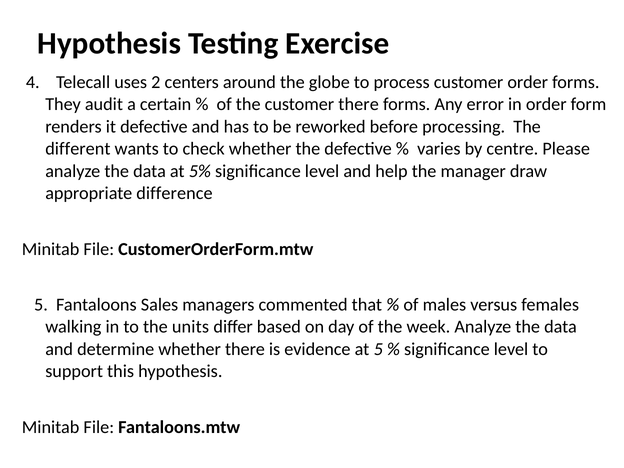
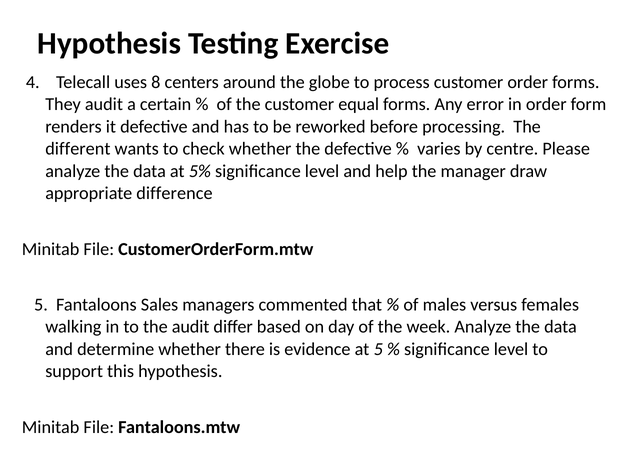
2: 2 -> 8 (156, 82)
customer there: there -> equal (359, 104)
the units: units -> audit (191, 327)
